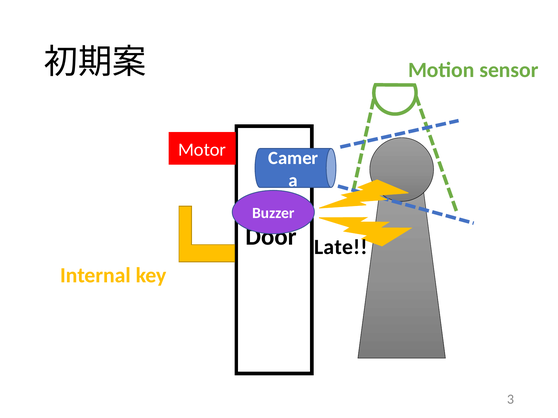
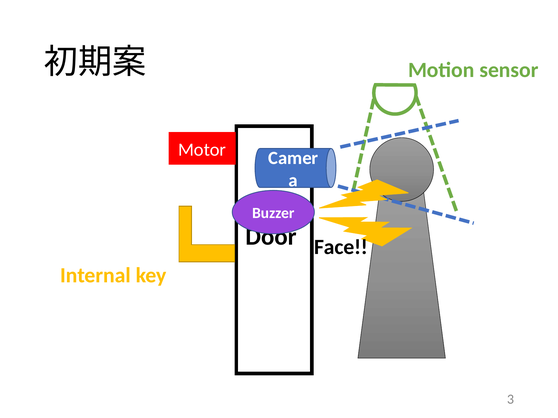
Late: Late -> Face (341, 247)
